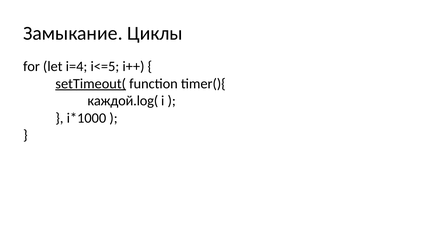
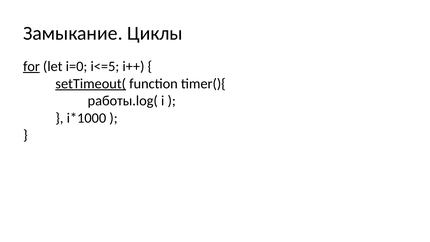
for underline: none -> present (31, 66)
i=4: i=4 -> i=0 (77, 66)
каждой.log(: каждой.log( -> работы.log( (123, 101)
